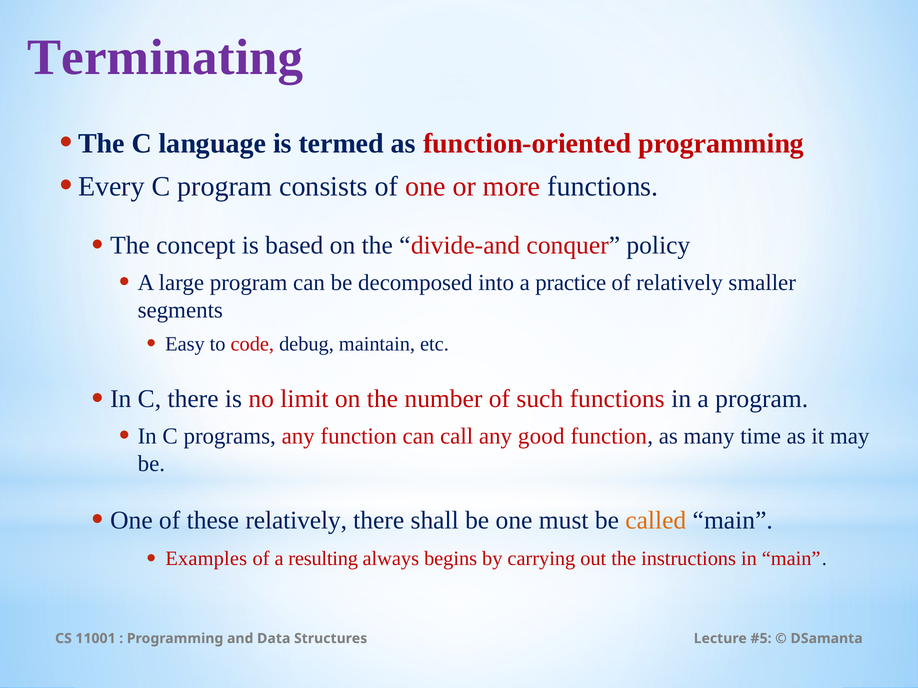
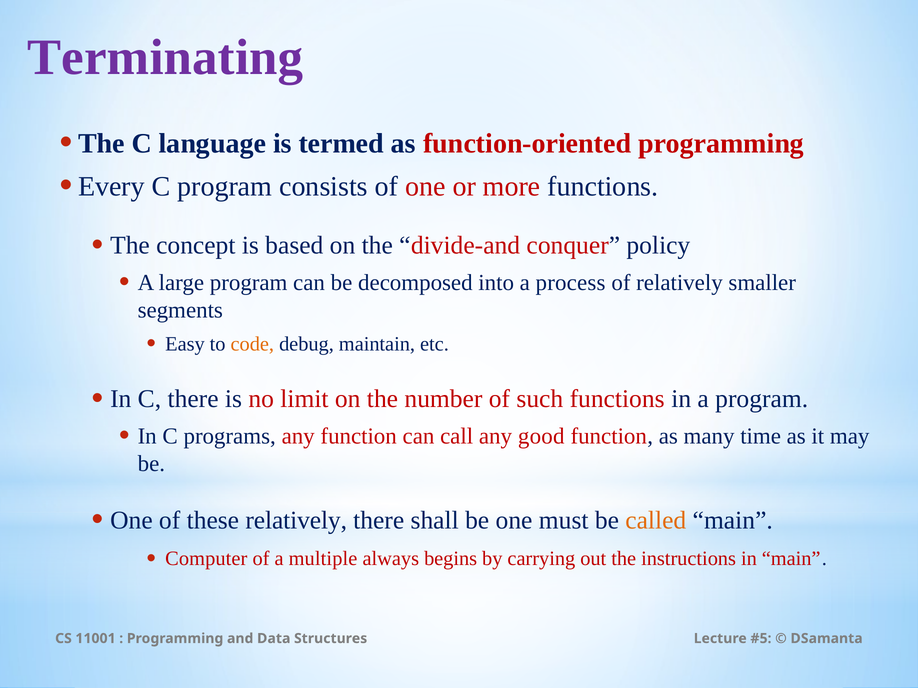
practice: practice -> process (571, 283)
code colour: red -> orange (252, 344)
Examples: Examples -> Computer (206, 559)
resulting: resulting -> multiple (323, 559)
